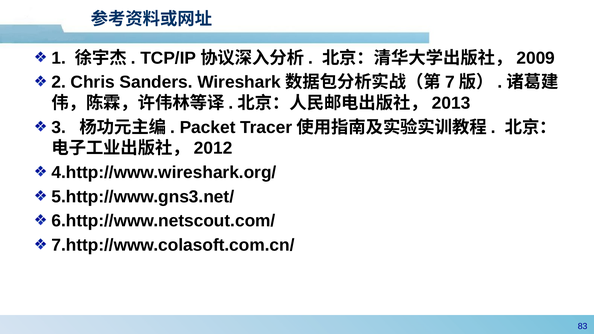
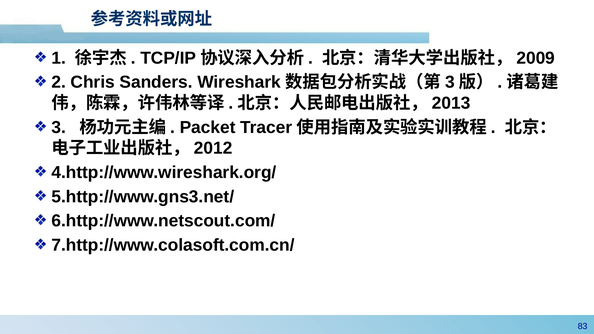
7: 7 -> 3 (450, 82)
